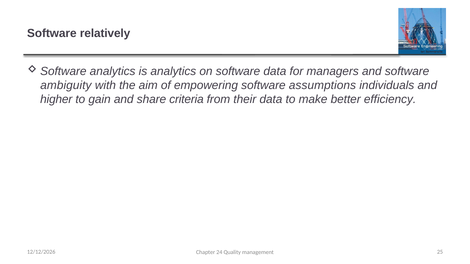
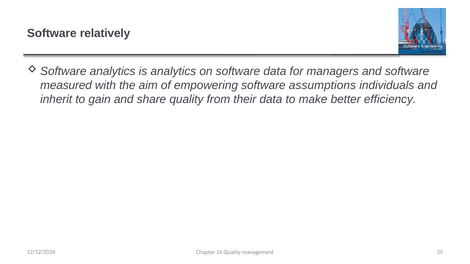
ambiguity: ambiguity -> measured (66, 85)
higher: higher -> inherit (56, 99)
share criteria: criteria -> quality (186, 99)
